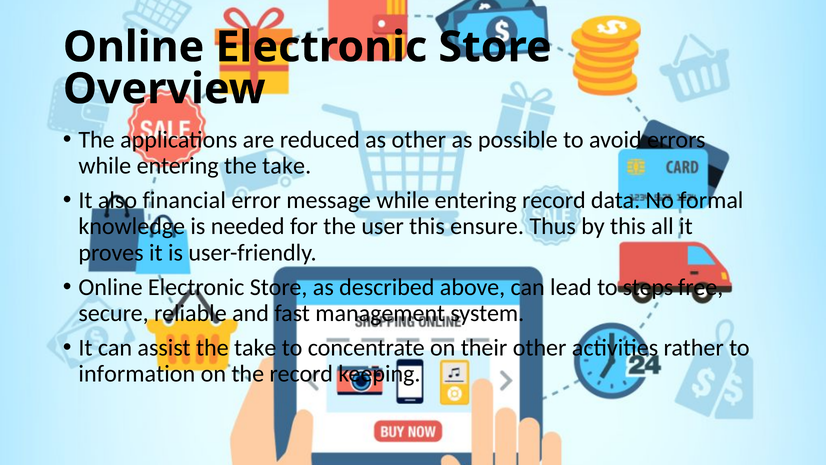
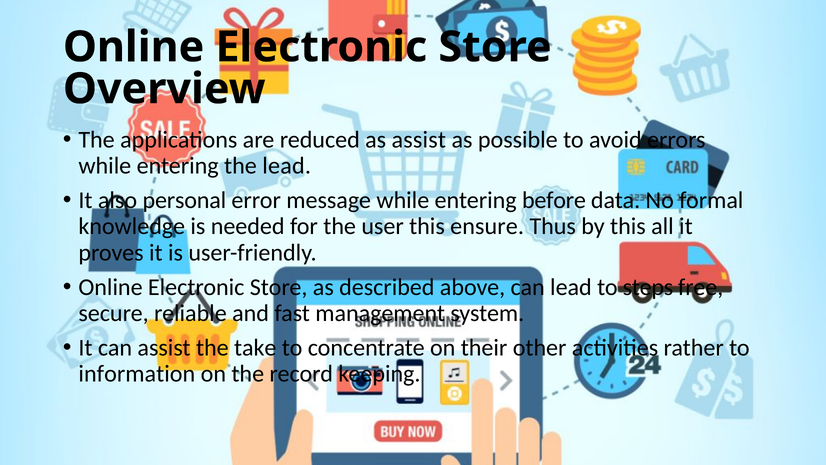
as other: other -> assist (419, 140)
entering the take: take -> lead (287, 166)
financial: financial -> personal (184, 200)
entering record: record -> before (554, 200)
